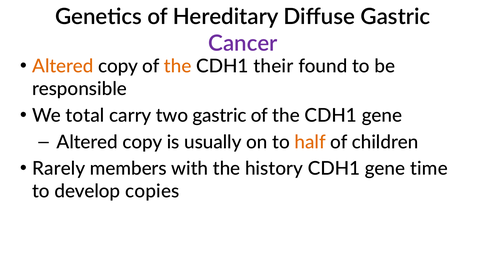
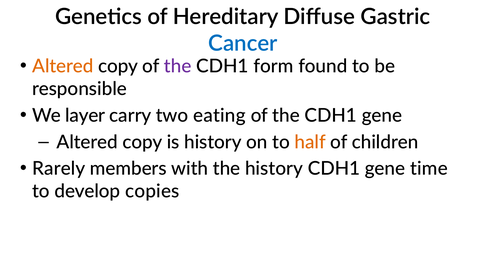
Cancer colour: purple -> blue (243, 44)
the colour: orange -> purple (178, 66)
their: their -> form (273, 66)
total: total -> layer (85, 116)
two gastric: gastric -> eating (219, 116)
is usually: usually -> history (213, 142)
